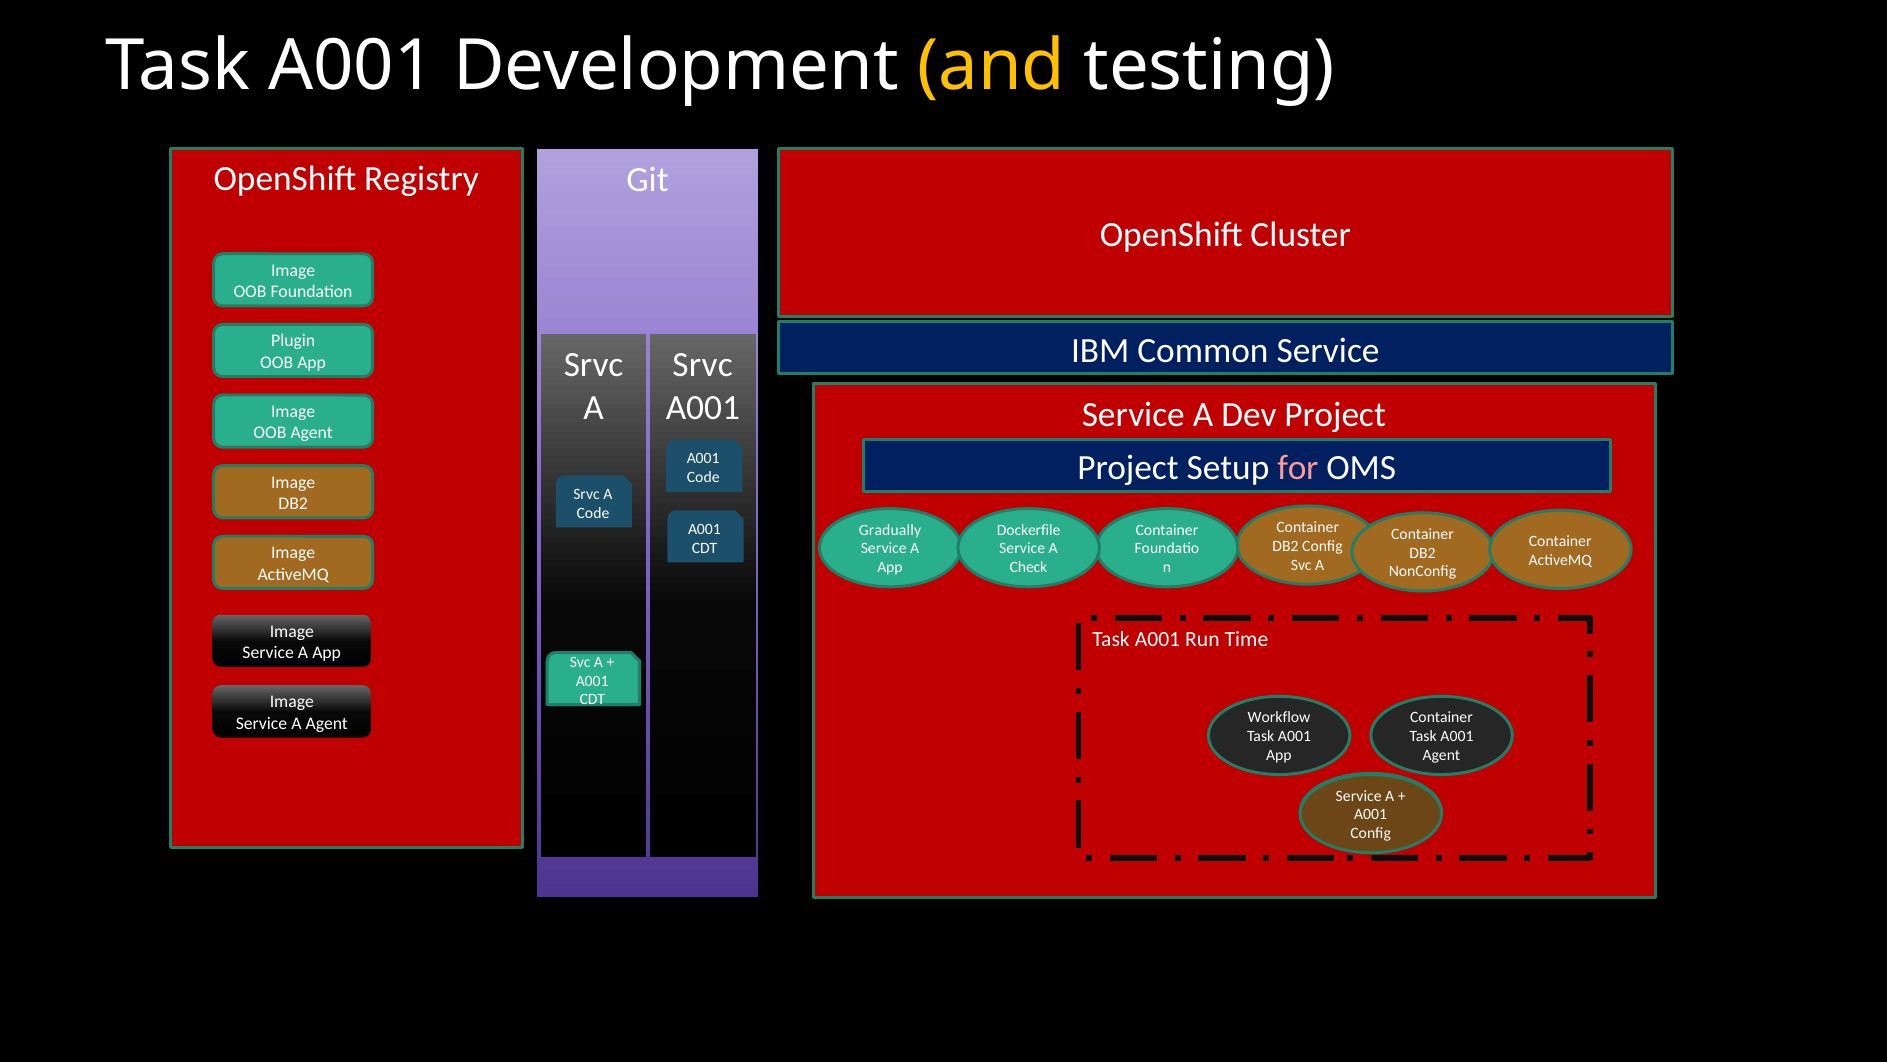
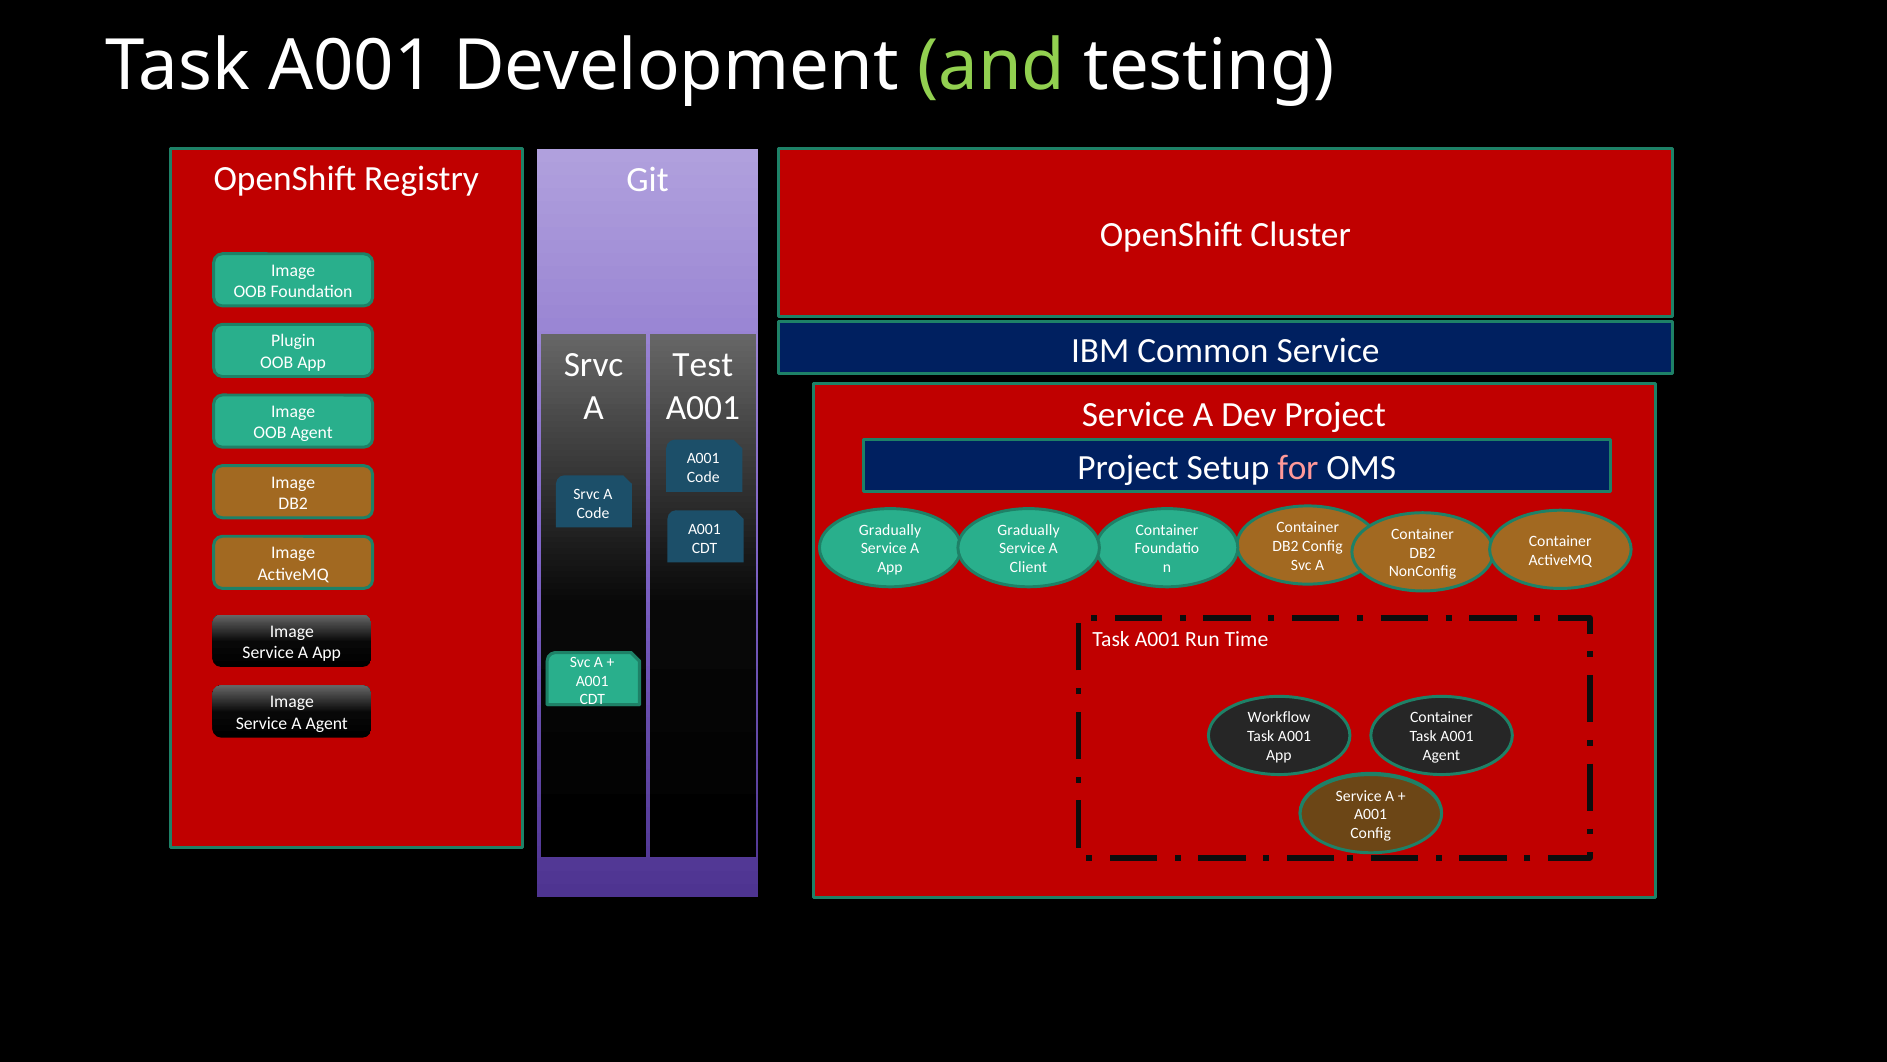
and colour: yellow -> light green (991, 66)
Srvc: Srvc -> Test (703, 365)
Dockerfile: Dockerfile -> Gradually (1029, 530)
Check: Check -> Client (1028, 567)
